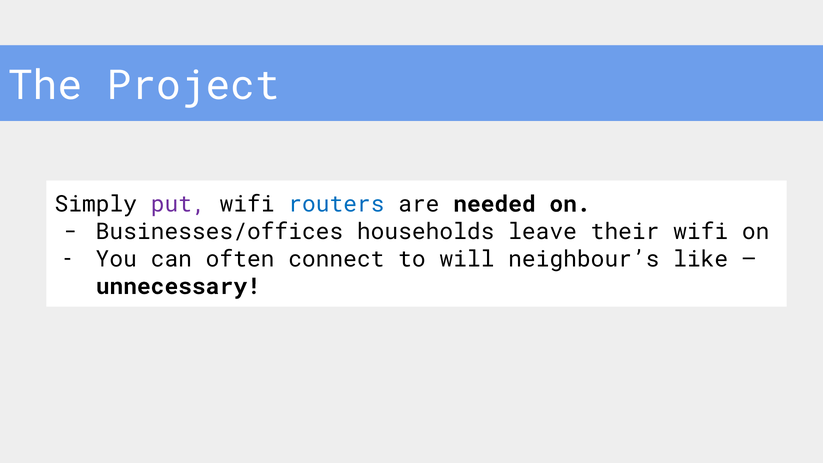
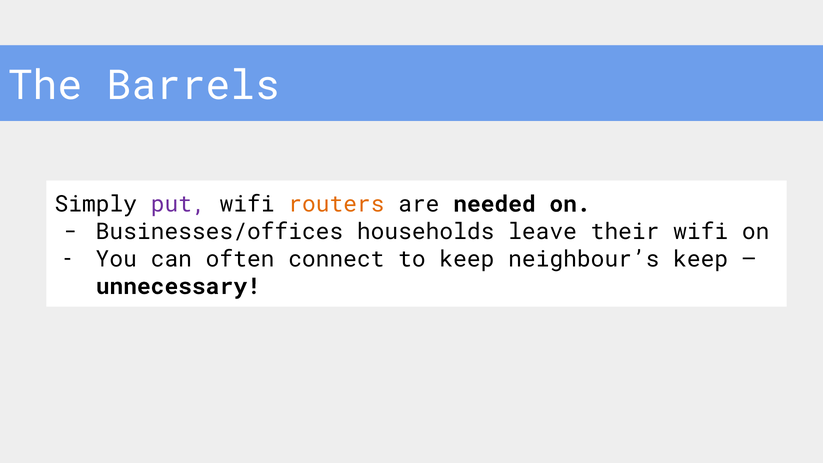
Project: Project -> Barrels (193, 86)
routers colour: blue -> orange (336, 204)
to will: will -> keep (467, 259)
neighbour’s like: like -> keep (701, 259)
